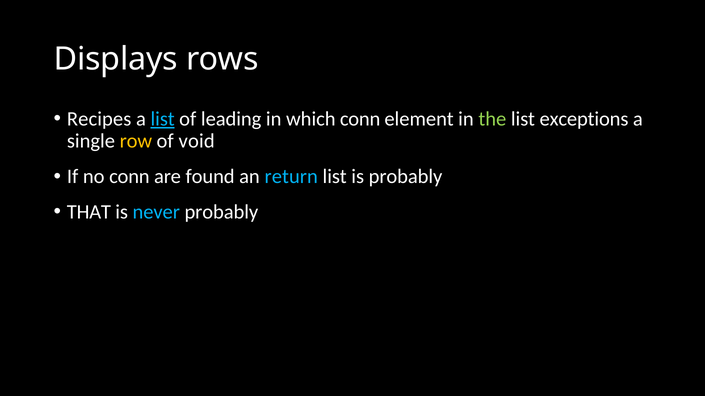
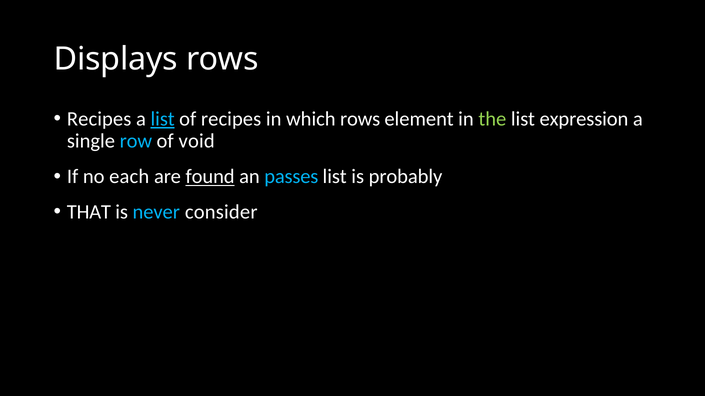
of leading: leading -> recipes (231, 119)
which conn: conn -> rows (360, 119)
exceptions: exceptions -> expression (584, 119)
row colour: yellow -> light blue (136, 141)
no conn: conn -> each (129, 177)
found underline: none -> present (210, 177)
return: return -> passes (291, 177)
never probably: probably -> consider (221, 212)
